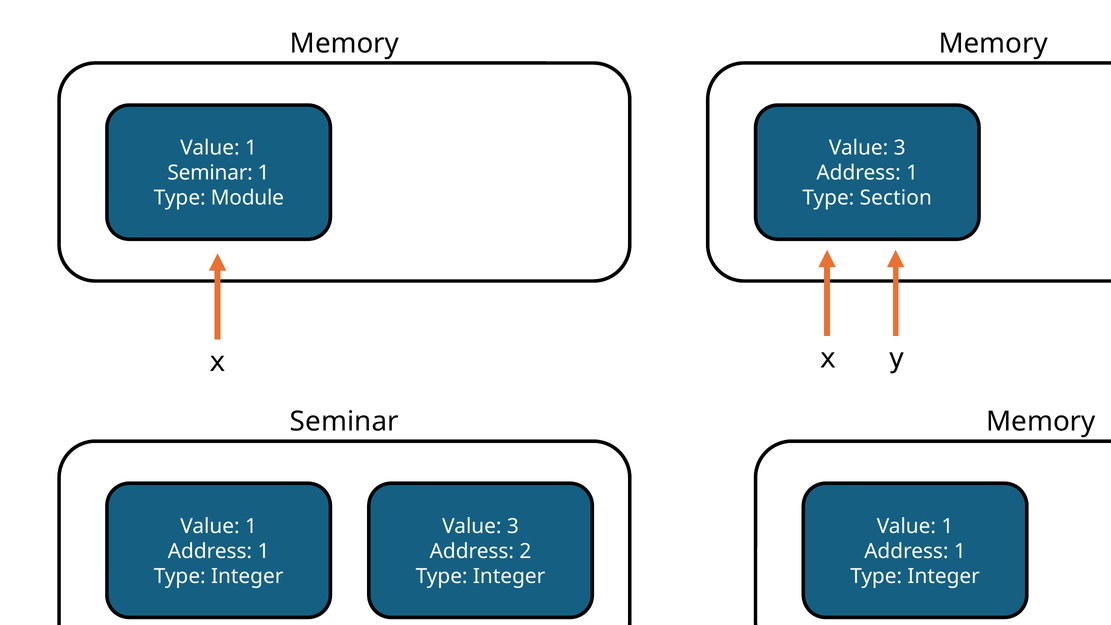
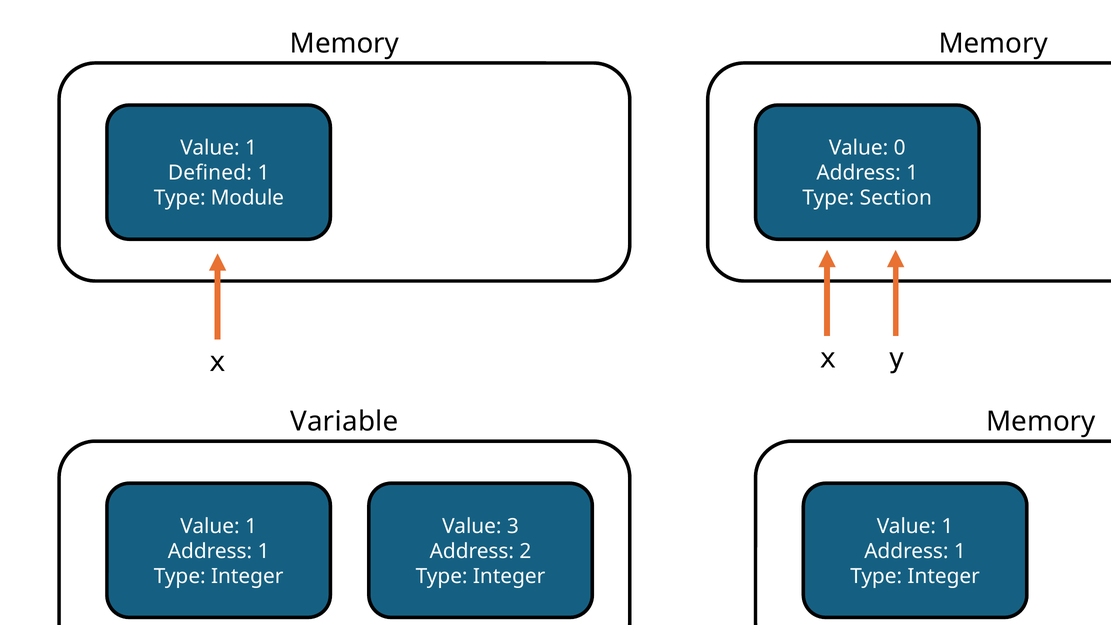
3: 3 -> 0 (900, 148)
Seminar: Seminar -> Defined (210, 173)
Seminar: Seminar -> Variable (344, 422)
